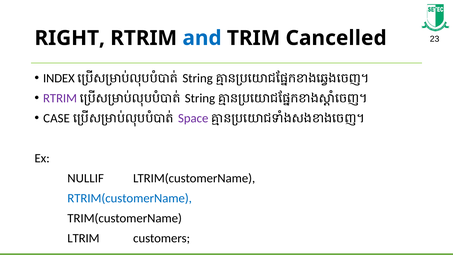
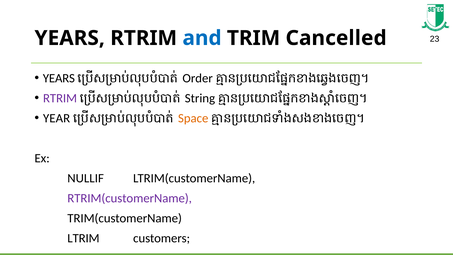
RIGHT: RIGHT -> YEARS (70, 38)
INDEX: INDEX -> YEARS (59, 78)
String: String -> Order (198, 78)
CASE: CASE -> YEAR (57, 118)
Space colour: purple -> orange (193, 118)
RTRIM(customerName colour: blue -> purple (130, 198)
